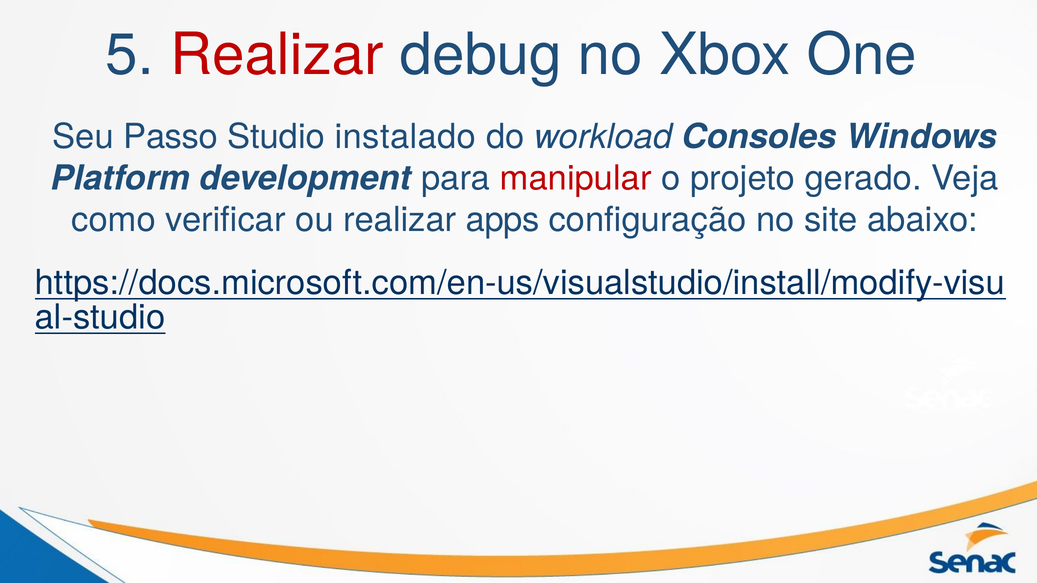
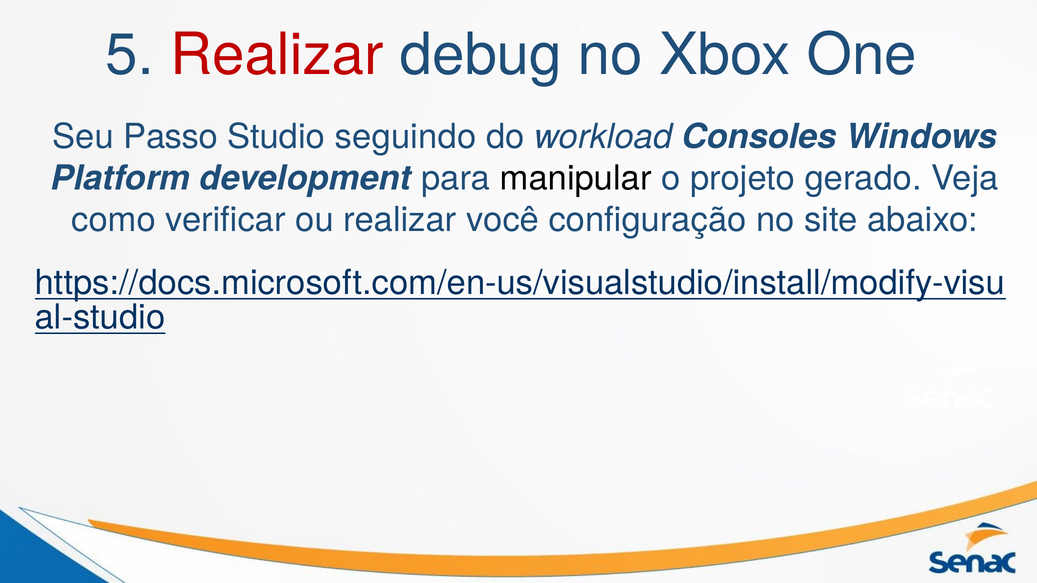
instalado: instalado -> seguindo (406, 137)
manipular colour: red -> black (576, 178)
apps: apps -> você (503, 220)
